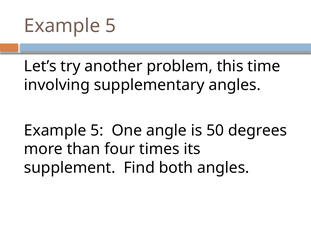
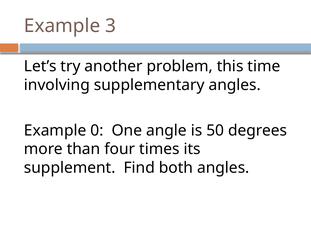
5: 5 -> 3 (111, 26)
5: 5 -> 0 (97, 131)
